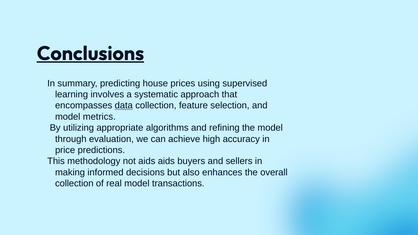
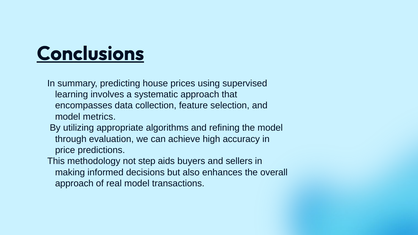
data underline: present -> none (124, 106)
not aids: aids -> step (147, 161)
collection: collection -> approach (74, 184)
